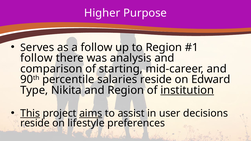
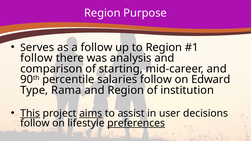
Higher: Higher -> Region (102, 13)
salaries reside: reside -> follow (156, 80)
Nikita: Nikita -> Rama (66, 90)
institution underline: present -> none (187, 90)
reside: reside -> follow (35, 123)
preferences underline: none -> present (136, 123)
